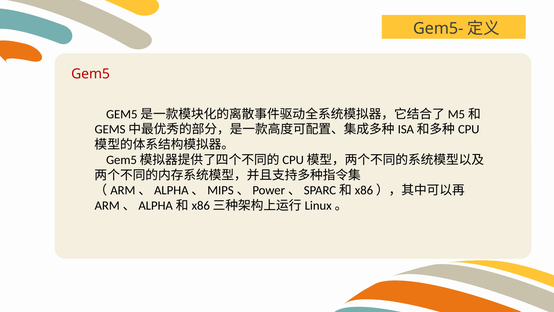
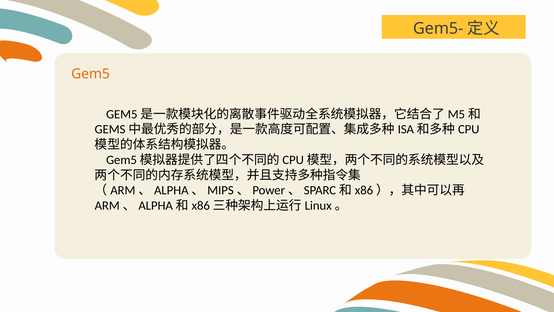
Gem5 colour: red -> orange (91, 74)
